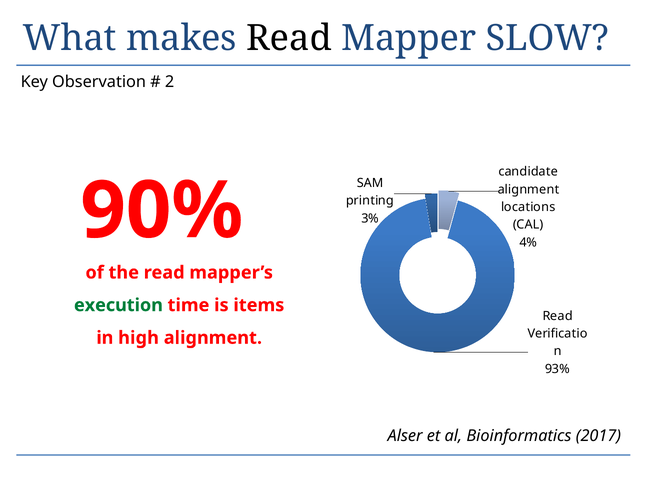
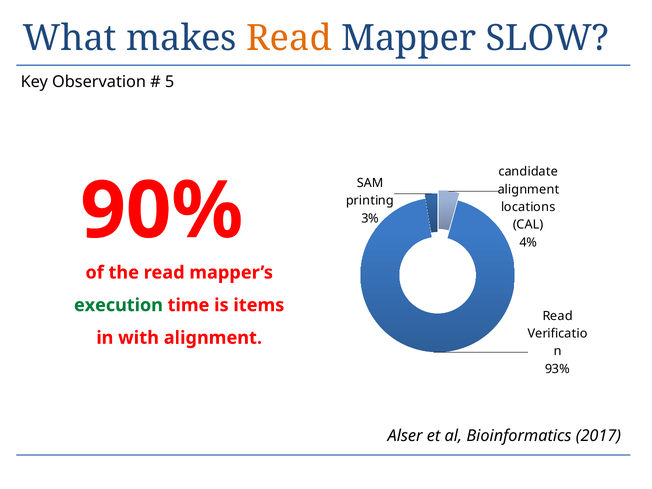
Read colour: black -> orange (289, 38)
2: 2 -> 5 (170, 82)
high: high -> with (139, 338)
